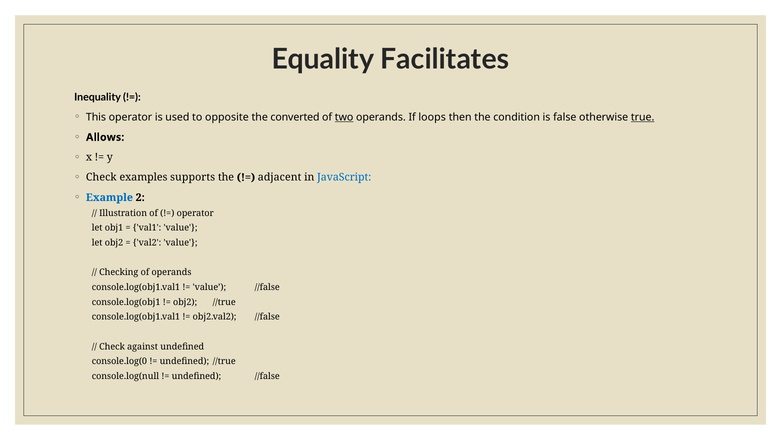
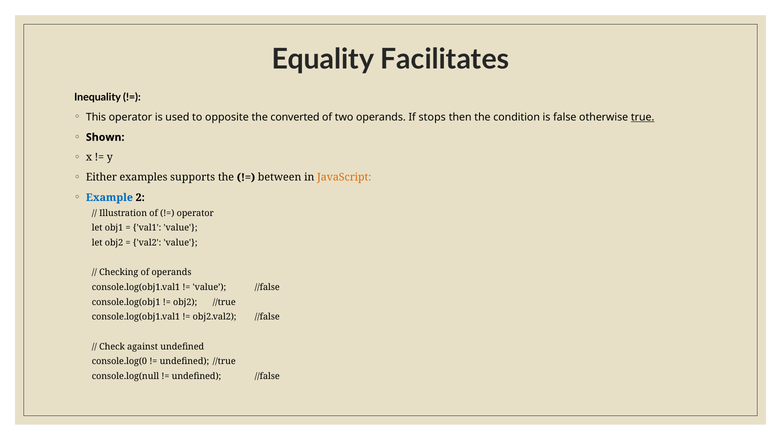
two underline: present -> none (344, 117)
loops: loops -> stops (432, 117)
Allows: Allows -> Shown (105, 137)
Check: Check -> Either (101, 177)
adjacent: adjacent -> between (280, 177)
JavaScript colour: blue -> orange (344, 177)
